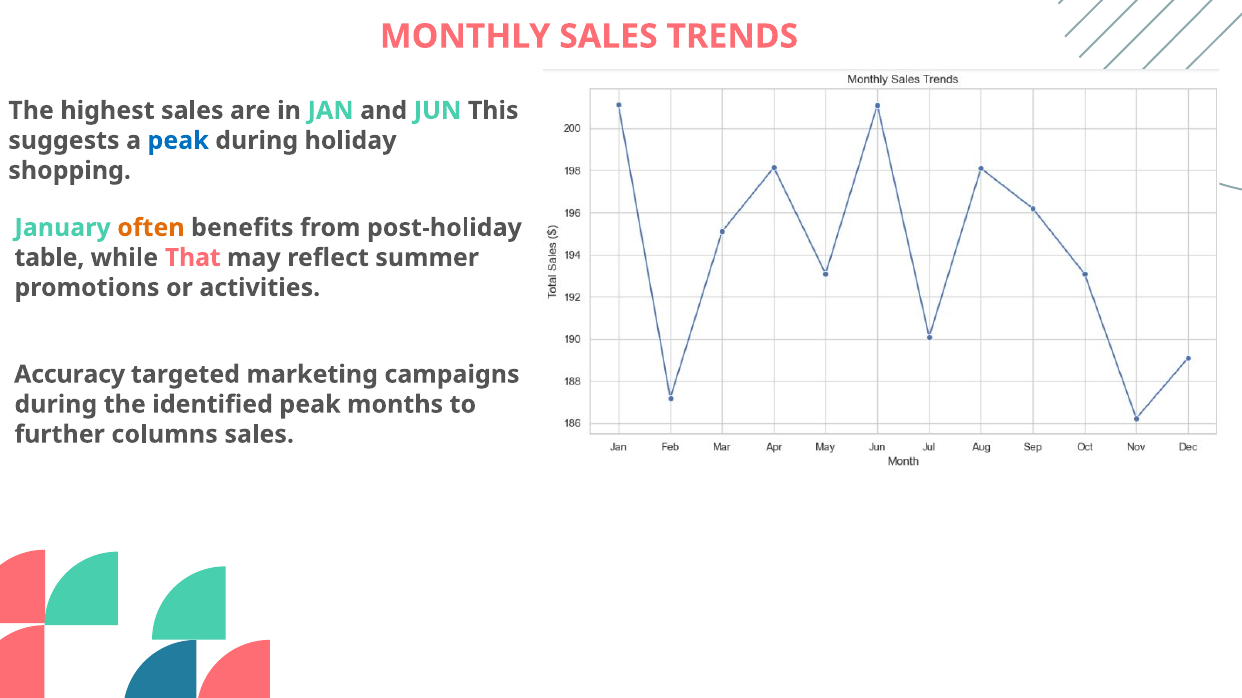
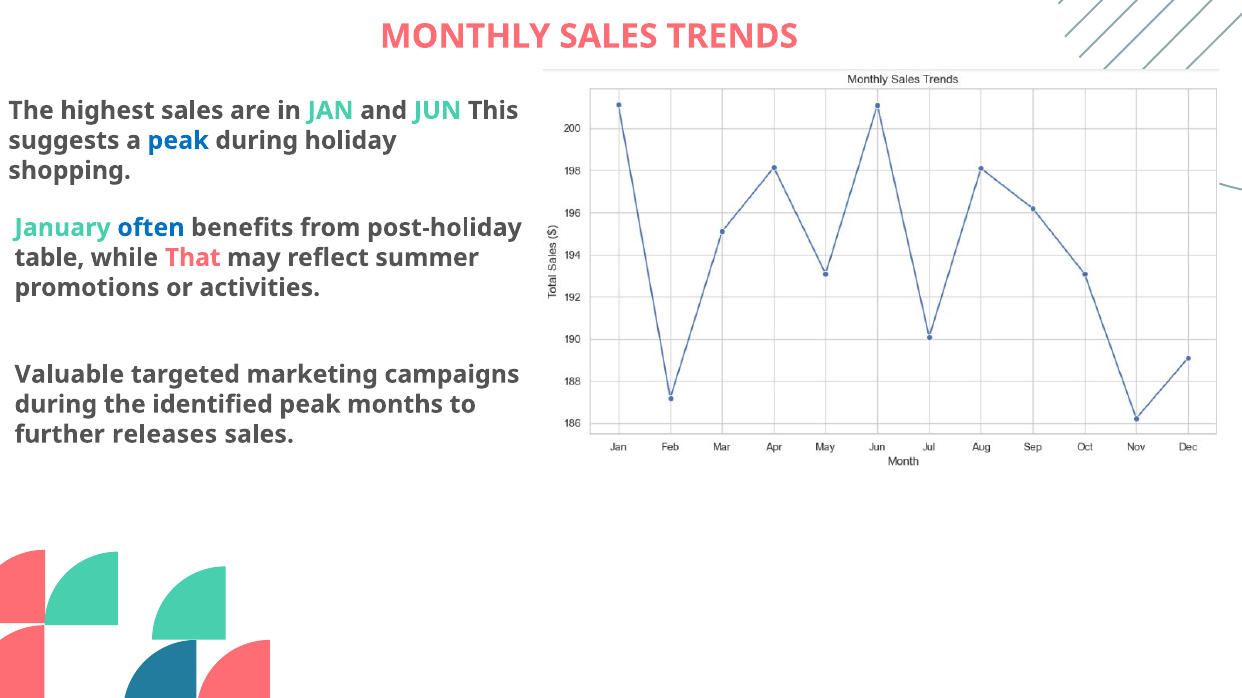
often colour: orange -> blue (151, 228)
Accuracy: Accuracy -> Valuable (69, 375)
columns: columns -> releases (165, 435)
